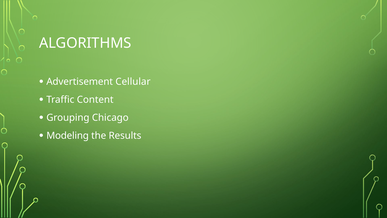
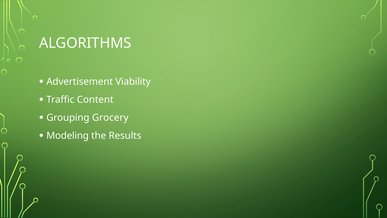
Cellular: Cellular -> Viability (133, 82)
Chicago: Chicago -> Grocery (110, 118)
